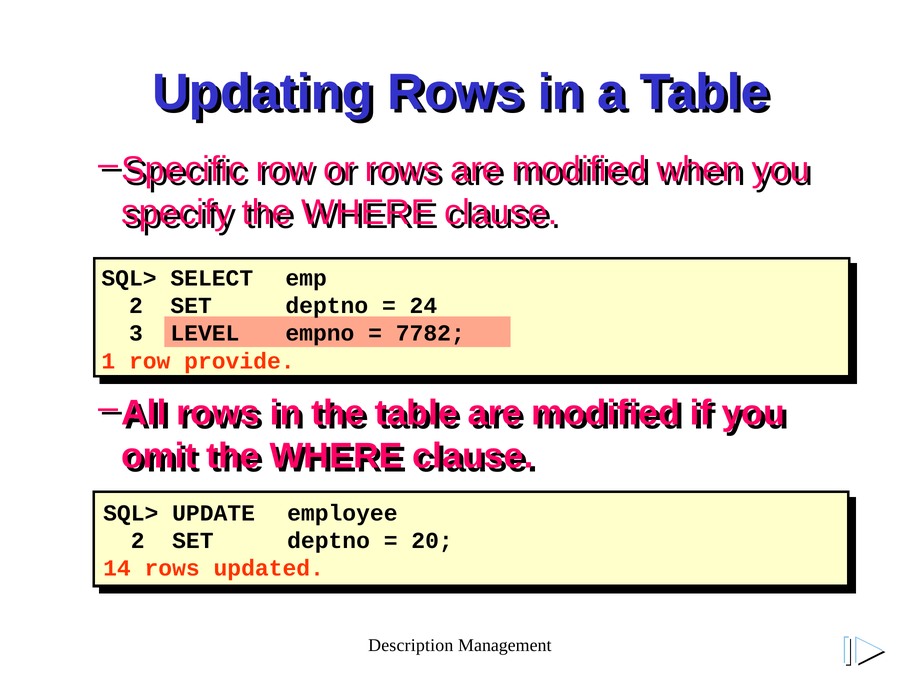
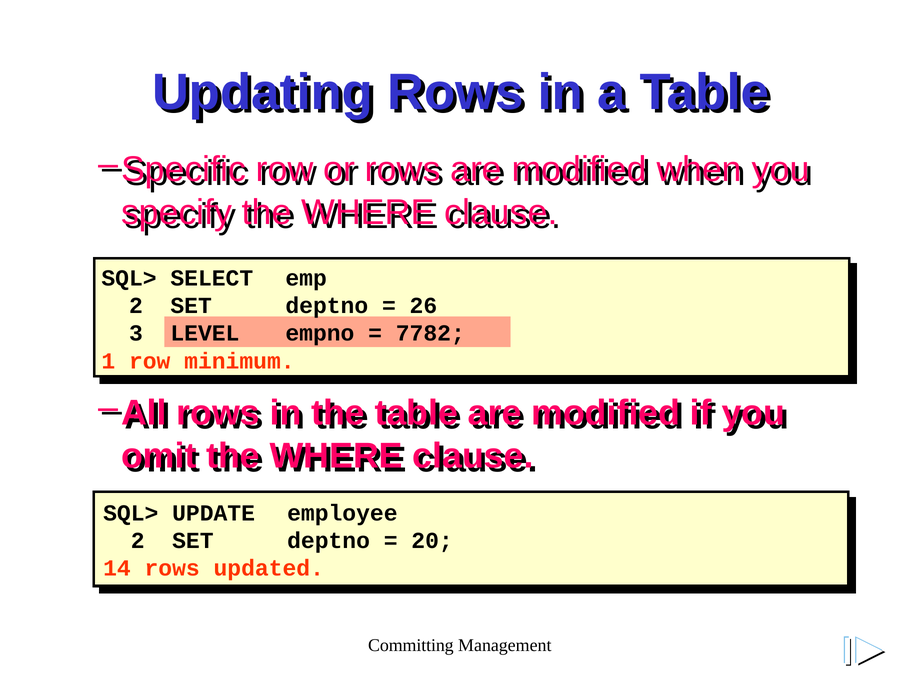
24: 24 -> 26 (423, 306)
provide: provide -> minimum (239, 361)
Description: Description -> Committing (411, 645)
